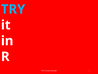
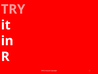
TRY colour: light blue -> pink (13, 9)
